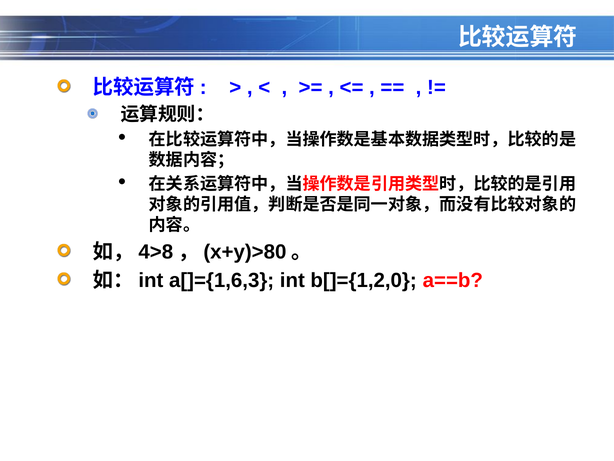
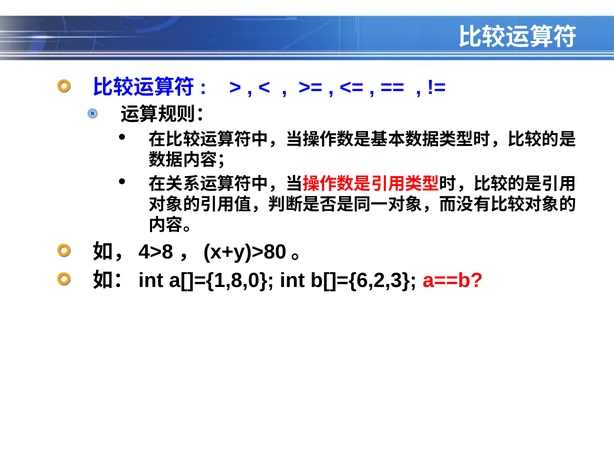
a[]={1,6,3: a[]={1,6,3 -> a[]={1,8,0 (222, 280)
b[]={1,2,0: b[]={1,2,0 -> b[]={6,2,3 (364, 280)
